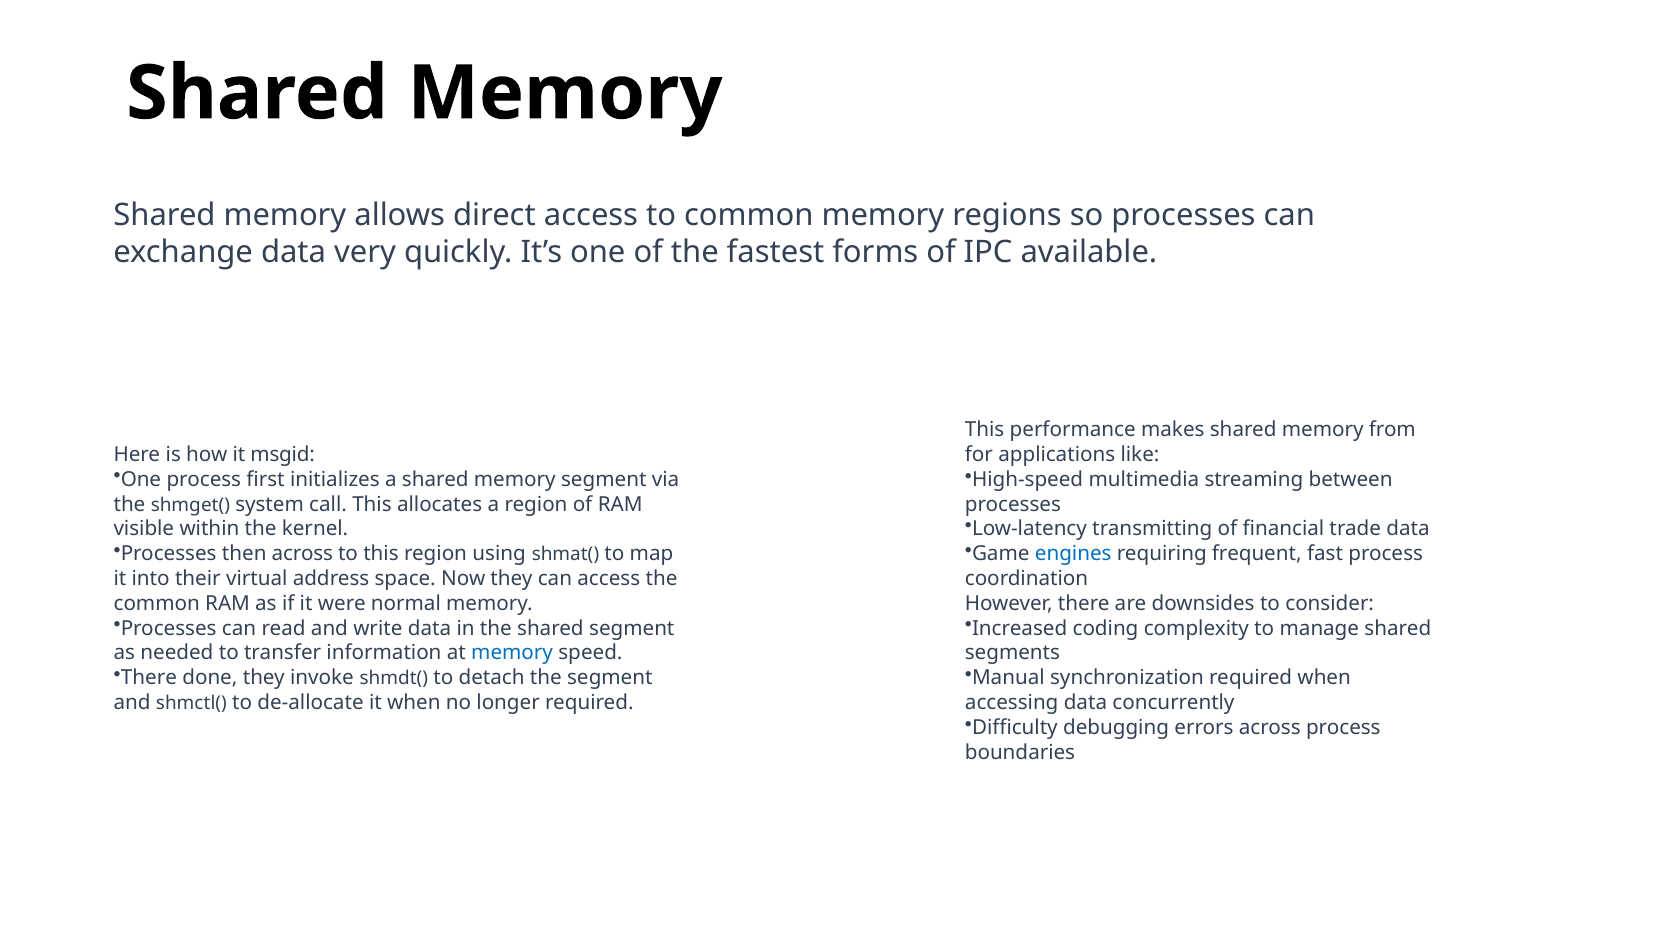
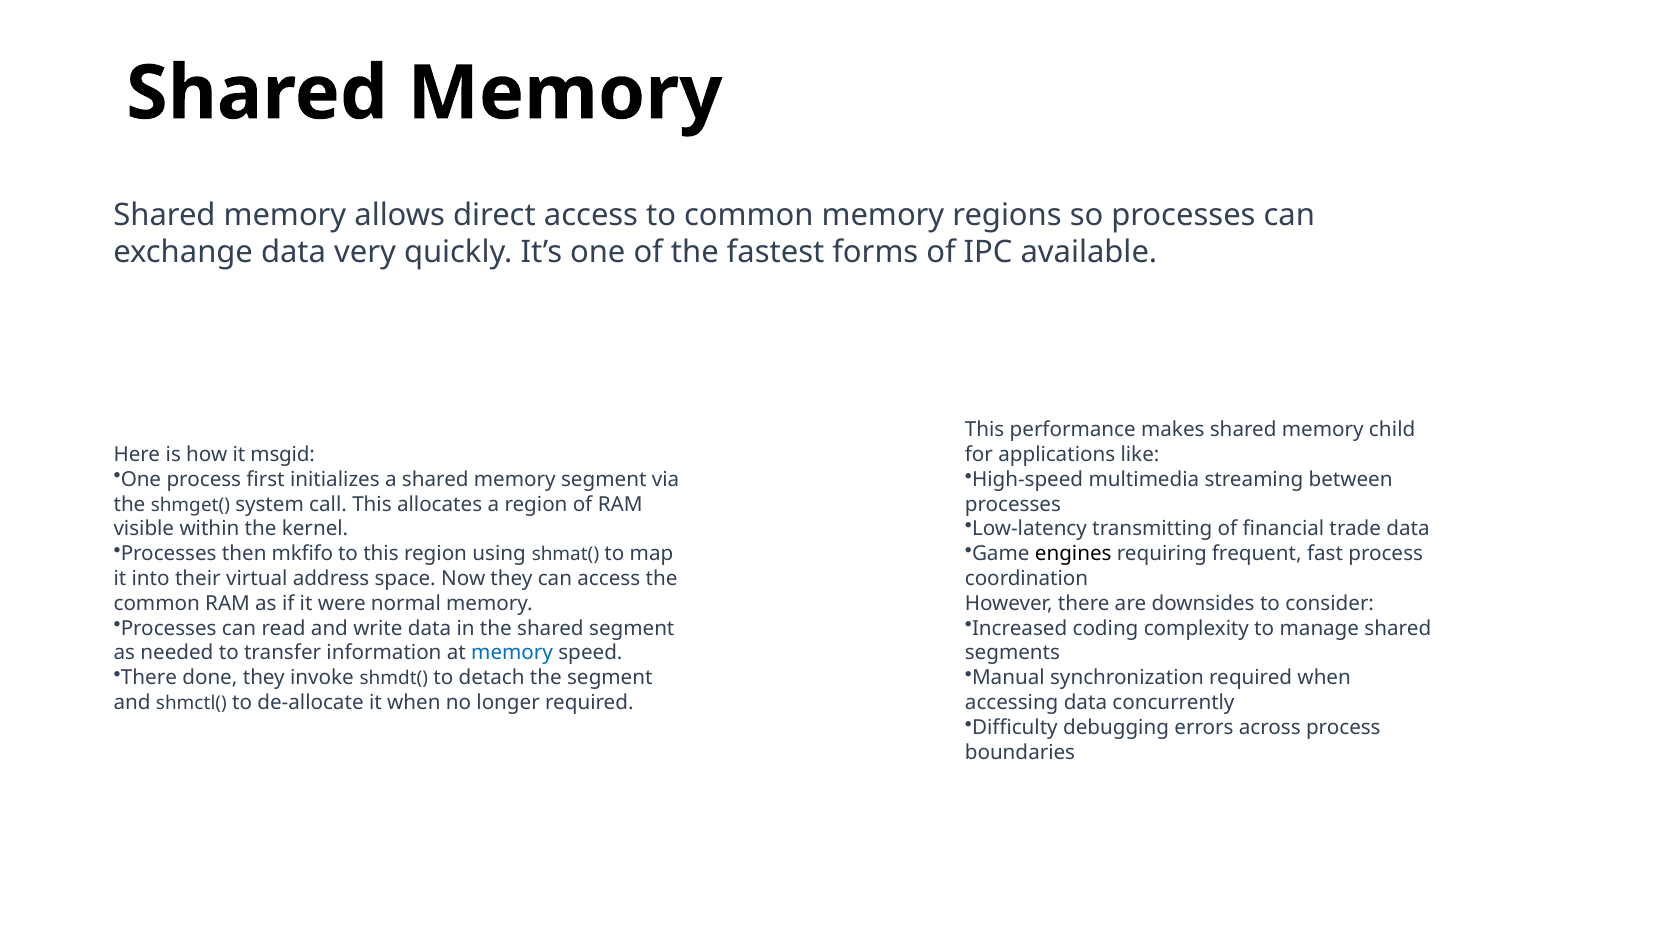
from: from -> child (1392, 430)
then across: across -> mkfifo (302, 554)
engines colour: blue -> black (1073, 554)
